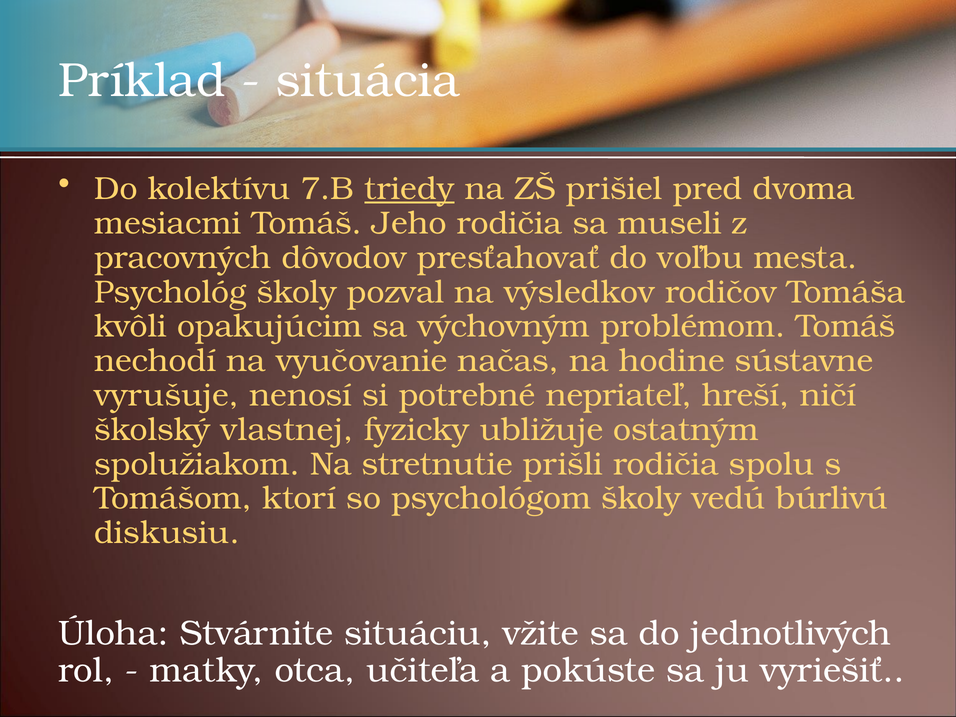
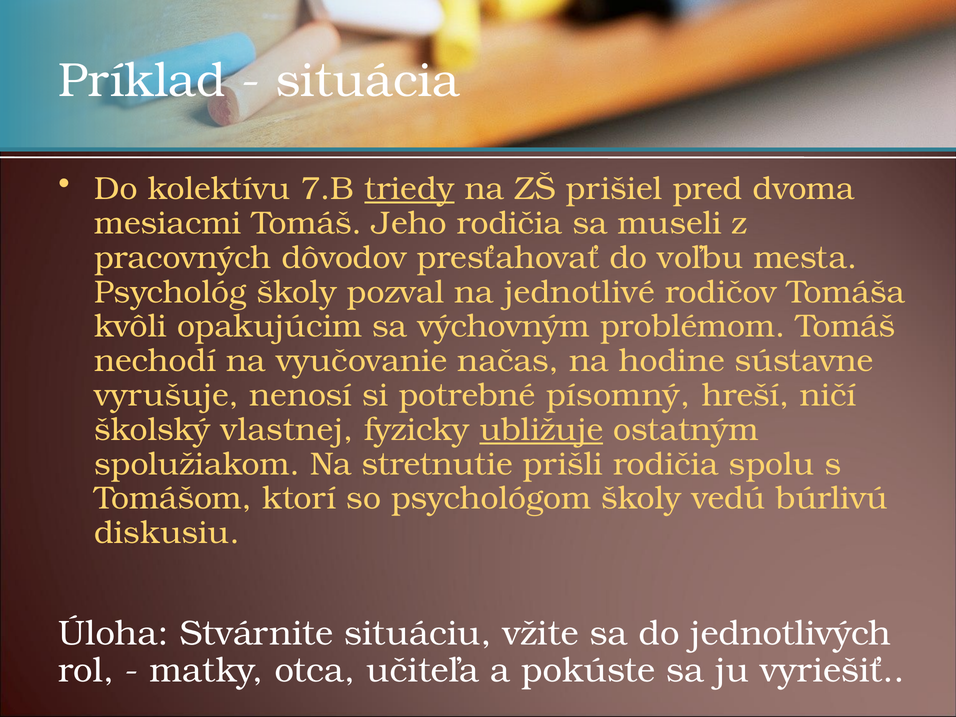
výsledkov: výsledkov -> jednotlivé (579, 292)
nepriateľ: nepriateľ -> písomný (618, 395)
ubližuje underline: none -> present (541, 430)
